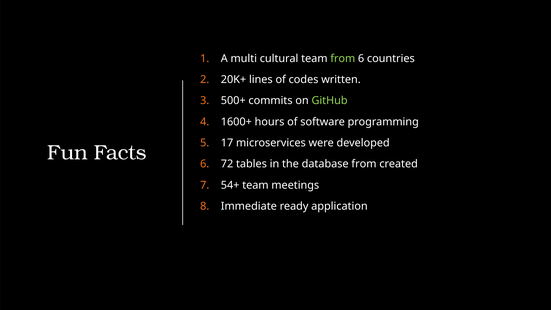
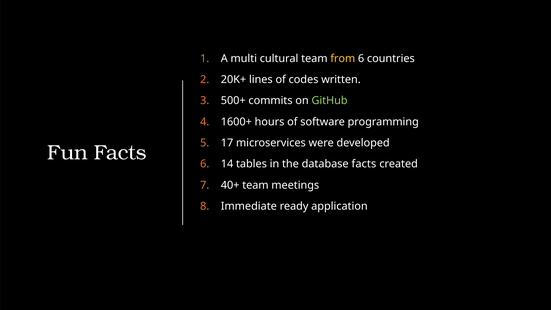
from colour: light green -> yellow (343, 58)
72: 72 -> 14 (227, 164)
database from: from -> facts (364, 164)
54+: 54+ -> 40+ (230, 185)
